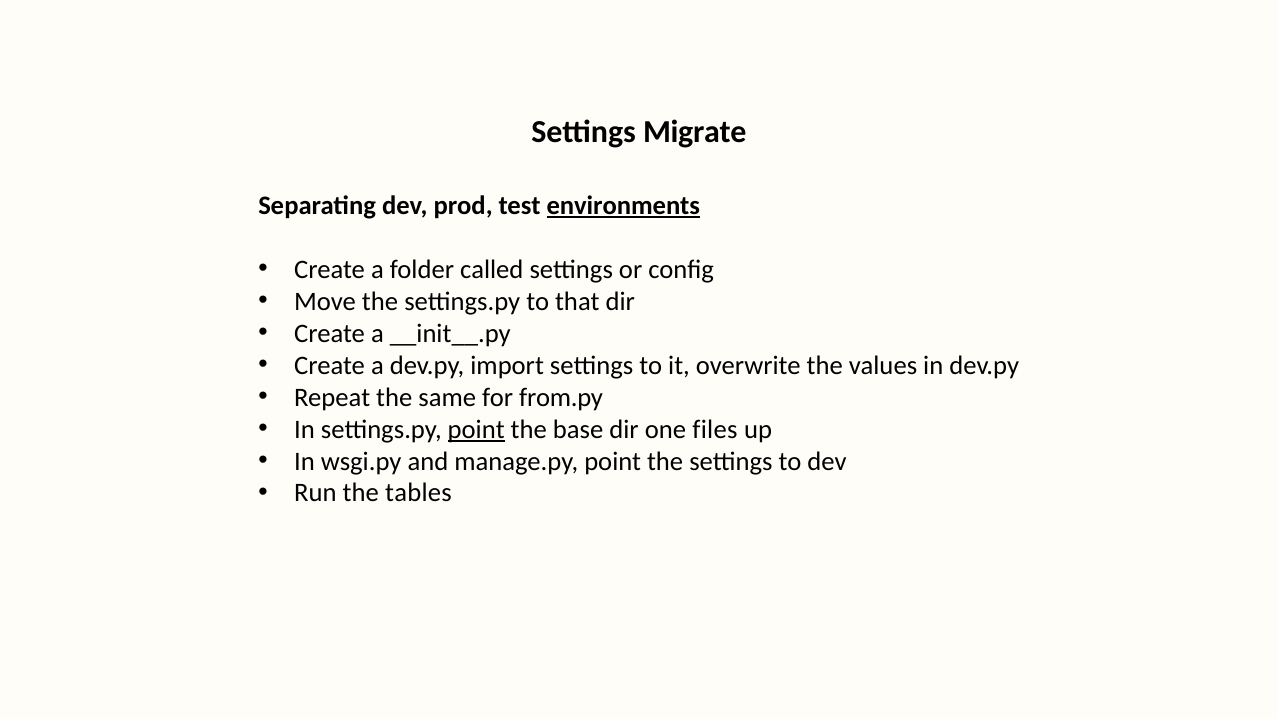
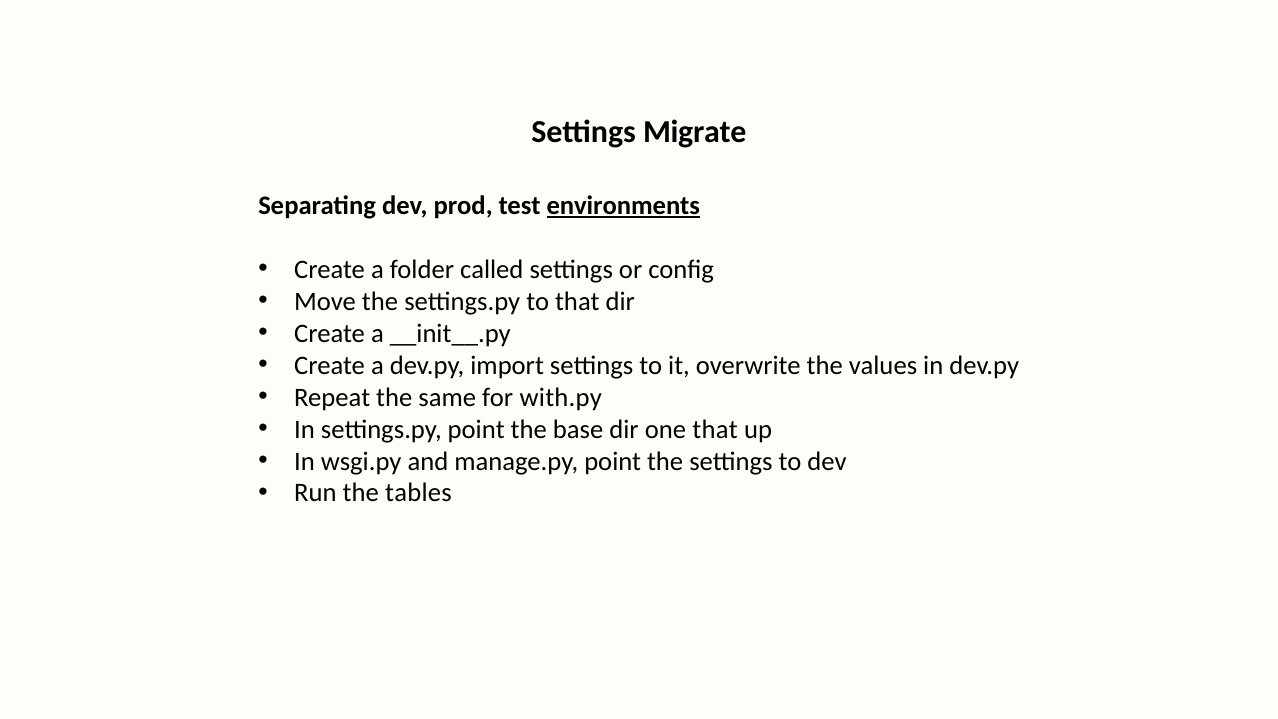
from.py: from.py -> with.py (561, 397)
point underline: present -> none (476, 429)
one files: files -> that (715, 429)
